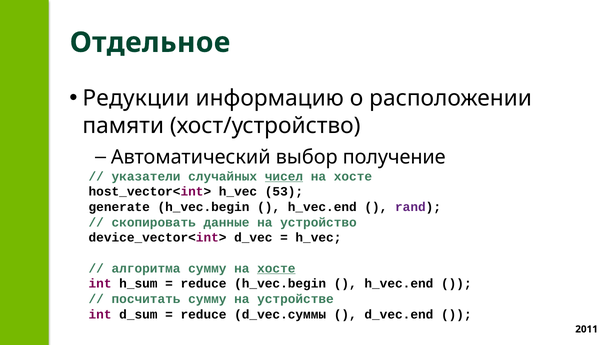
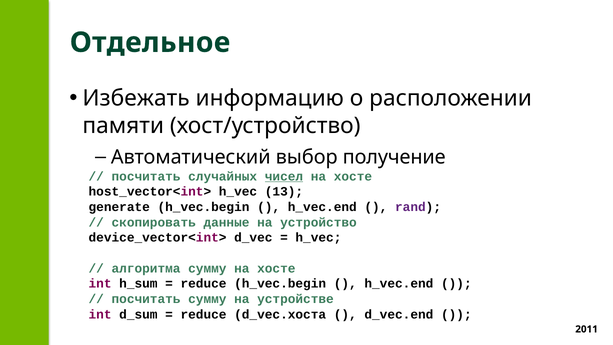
Редукции: Редукции -> Избежать (136, 98)
указатели: указатели -> посчитать (146, 176)
53: 53 -> 13 (284, 192)
хосте underline: present -> none (276, 268)
d_vec.суммы: d_vec.суммы -> d_vec.хоста (280, 314)
